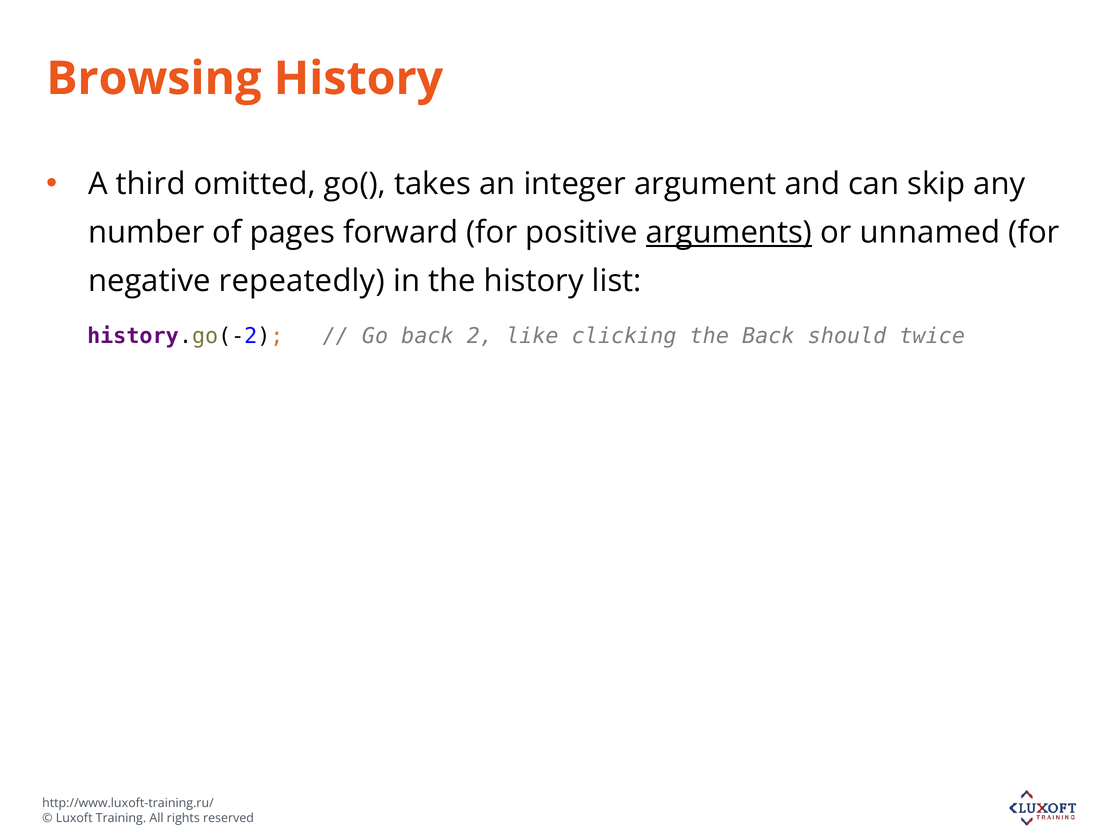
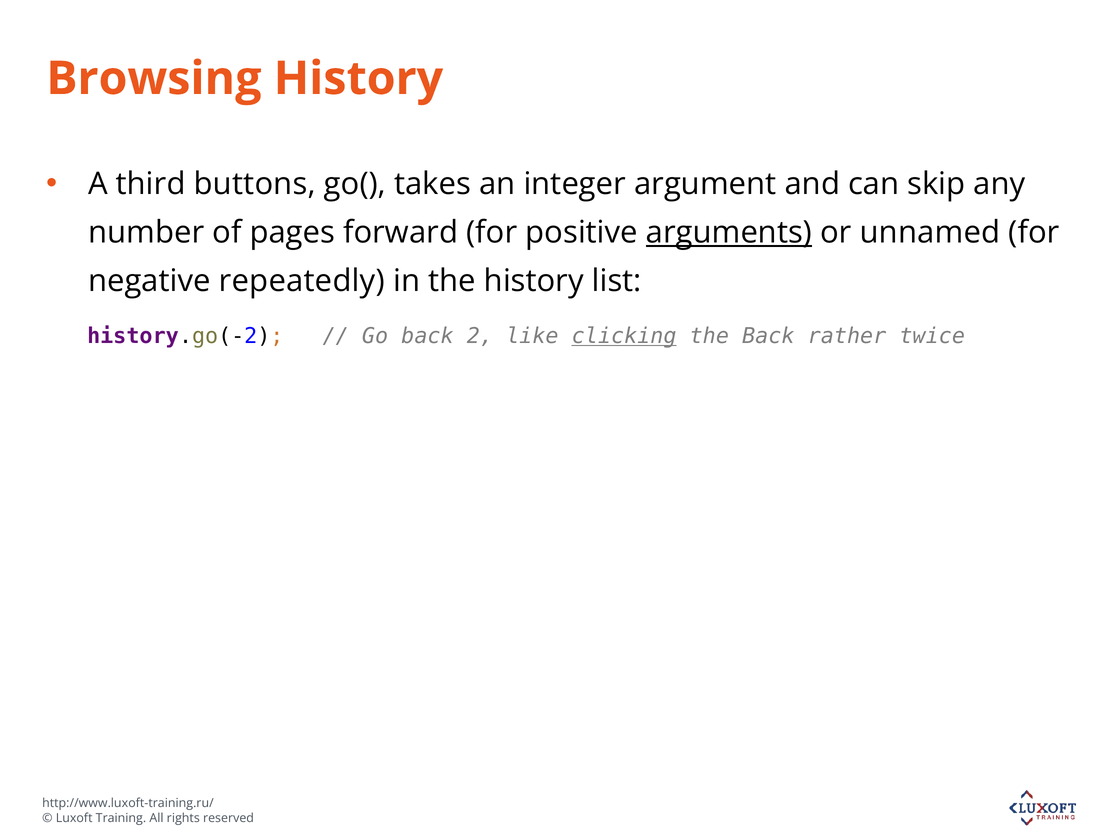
omitted: omitted -> buttons (255, 184)
clicking underline: none -> present (624, 336)
should: should -> rather (847, 336)
